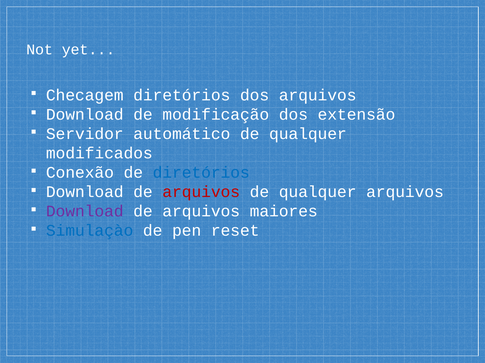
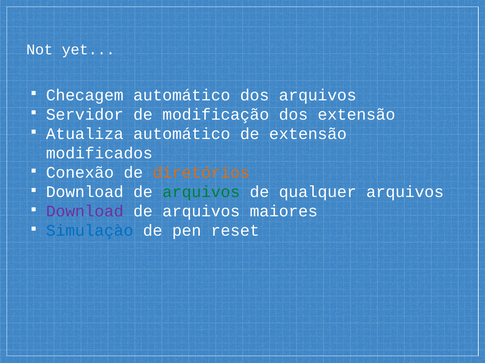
Checagem diretórios: diretórios -> automático (182, 95)
Download: Download -> Servidor (85, 115)
Servidor: Servidor -> Atualiza (85, 134)
automático de qualquer: qualquer -> extensão (308, 134)
diretórios colour: blue -> orange (201, 173)
arquivos colour: red -> green (201, 192)
